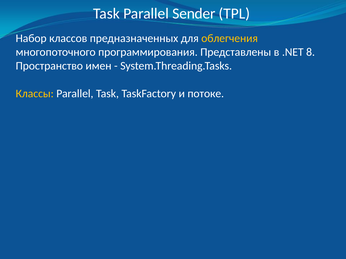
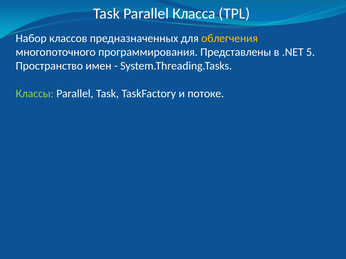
Sender: Sender -> Класса (194, 14)
8: 8 -> 5 (311, 52)
Классы colour: yellow -> light green (35, 94)
